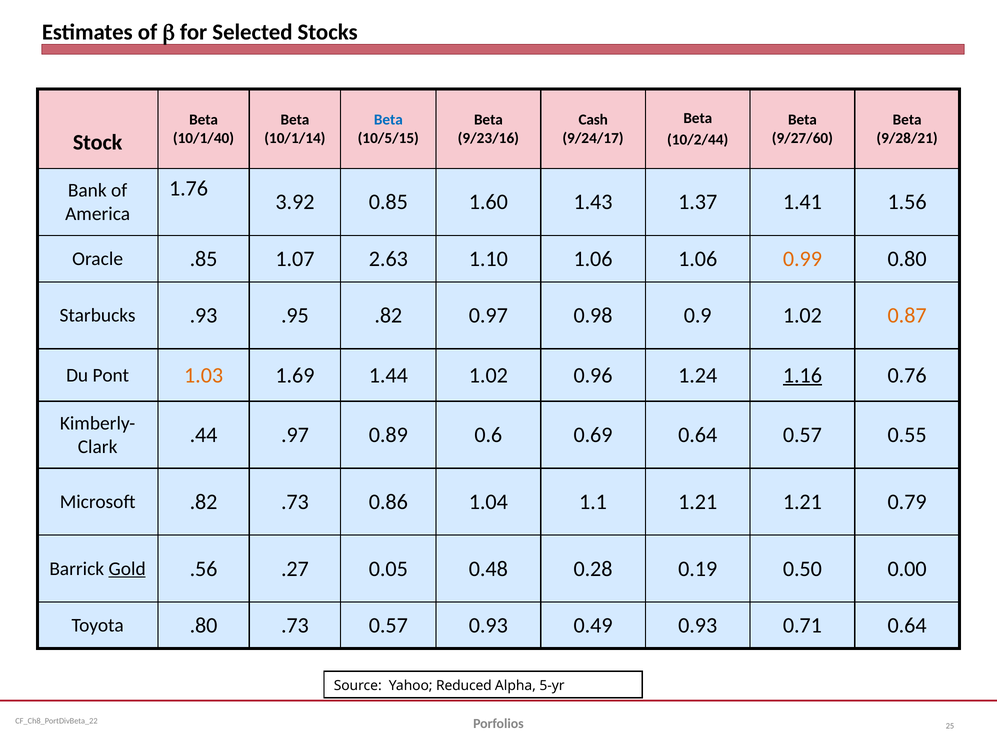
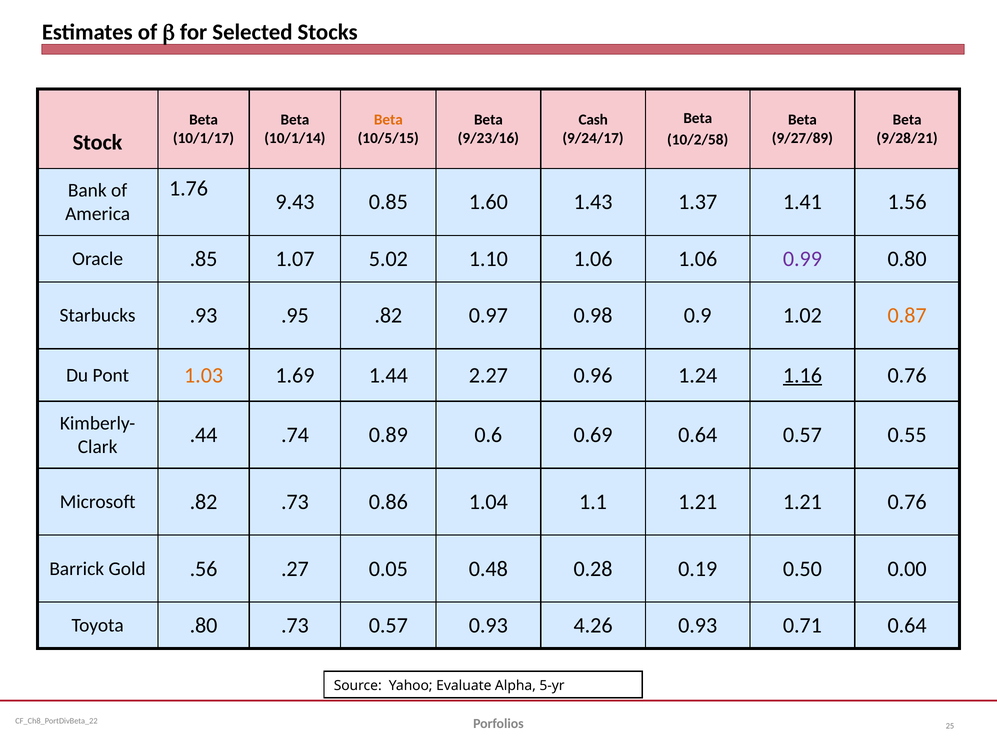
Beta colour: blue -> orange (388, 119)
10/1/40: 10/1/40 -> 10/1/17 (203, 138)
9/27/60: 9/27/60 -> 9/27/89 (802, 138)
10/2/44: 10/2/44 -> 10/2/58 (698, 140)
3.92: 3.92 -> 9.43 (295, 202)
2.63: 2.63 -> 5.02 (388, 259)
0.99 colour: orange -> purple (802, 259)
1.44 1.02: 1.02 -> 2.27 (488, 375)
.97: .97 -> .74 (295, 435)
1.21 0.79: 0.79 -> 0.76 (907, 502)
Gold underline: present -> none (127, 569)
0.49: 0.49 -> 4.26 (593, 625)
Reduced: Reduced -> Evaluate (464, 685)
